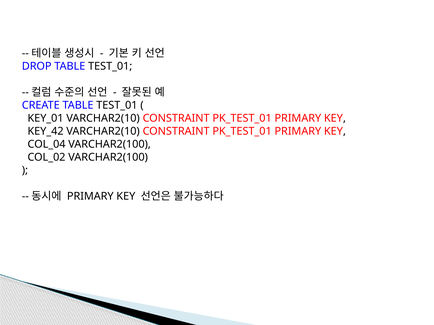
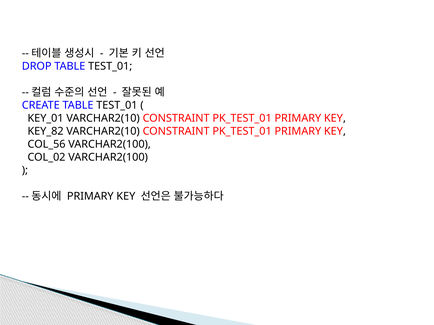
KEY_42: KEY_42 -> KEY_82 (46, 132)
COL_04: COL_04 -> COL_56 (47, 145)
